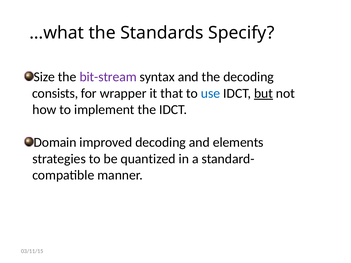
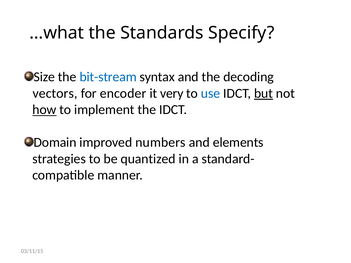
bit-stream colour: purple -> blue (108, 77)
consists: consists -> vectors (55, 93)
wrapper: wrapper -> encoder (123, 93)
that: that -> very (172, 93)
how underline: none -> present (44, 110)
improved decoding: decoding -> numbers (160, 143)
